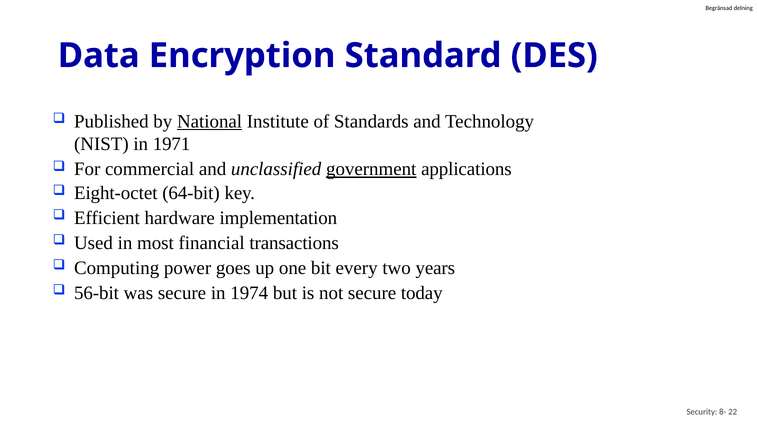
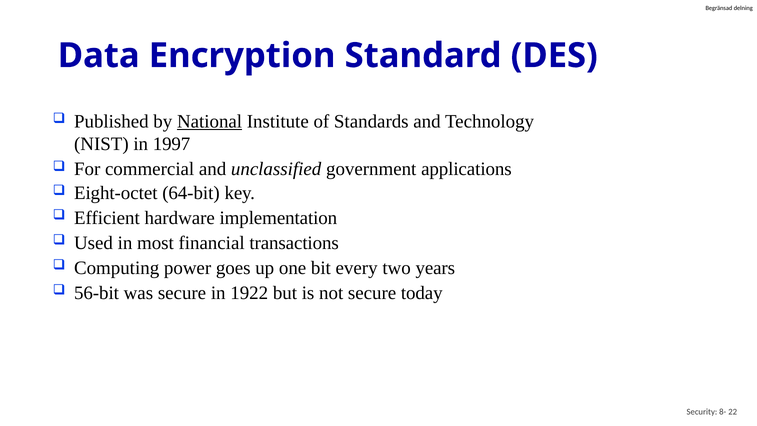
1971: 1971 -> 1997 (172, 144)
government underline: present -> none (371, 169)
1974: 1974 -> 1922 (249, 293)
